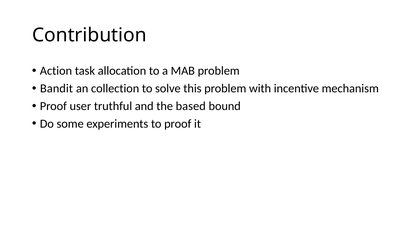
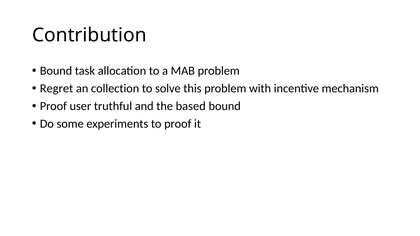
Action: Action -> Bound (56, 71)
Bandit: Bandit -> Regret (57, 89)
